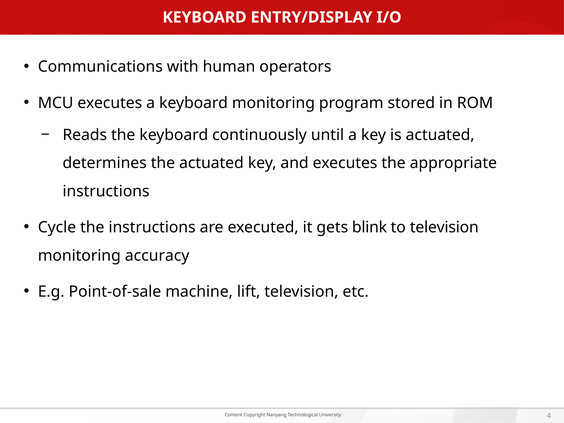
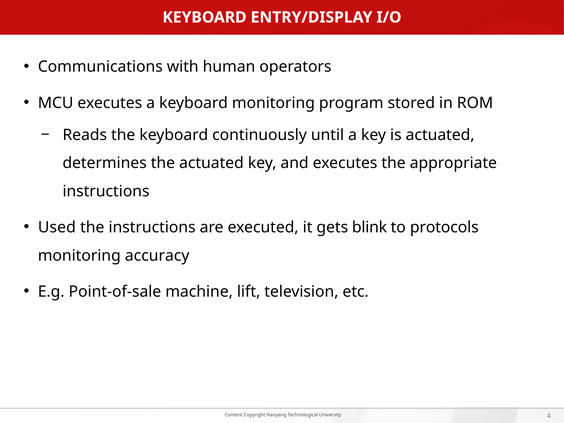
Cycle: Cycle -> Used (57, 227)
to television: television -> protocols (444, 227)
